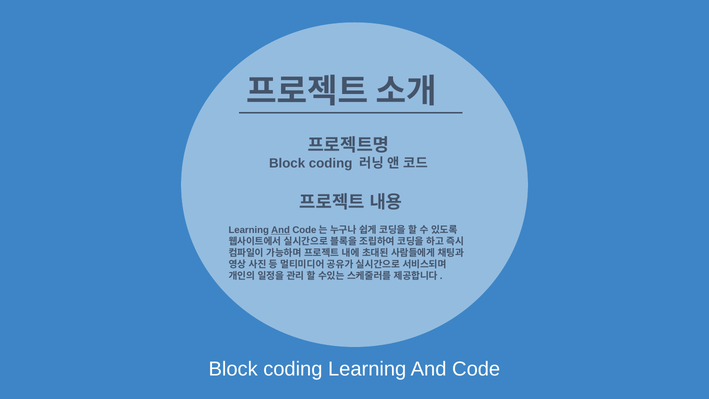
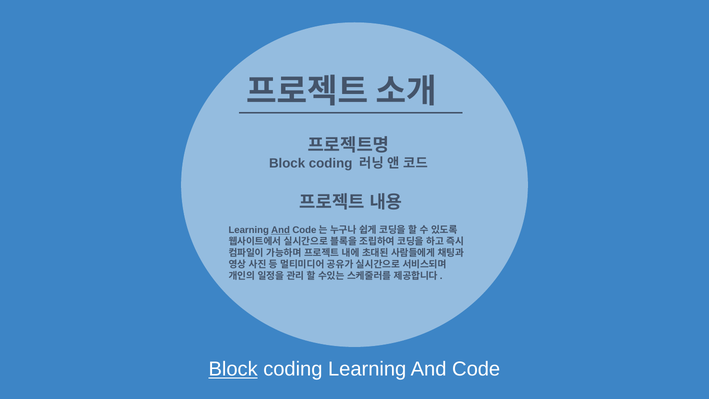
Block underline: none -> present (233, 369)
